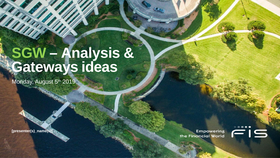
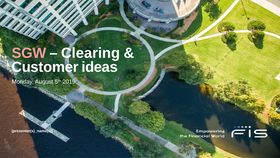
SGW colour: light green -> pink (29, 53)
Analysis: Analysis -> Clearing (91, 53)
Gateways: Gateways -> Customer (45, 67)
